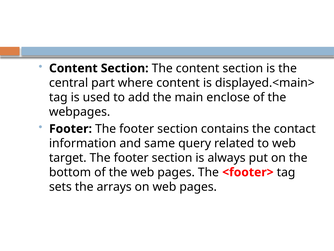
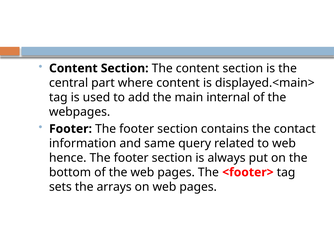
enclose: enclose -> internal (228, 97)
target: target -> hence (68, 158)
